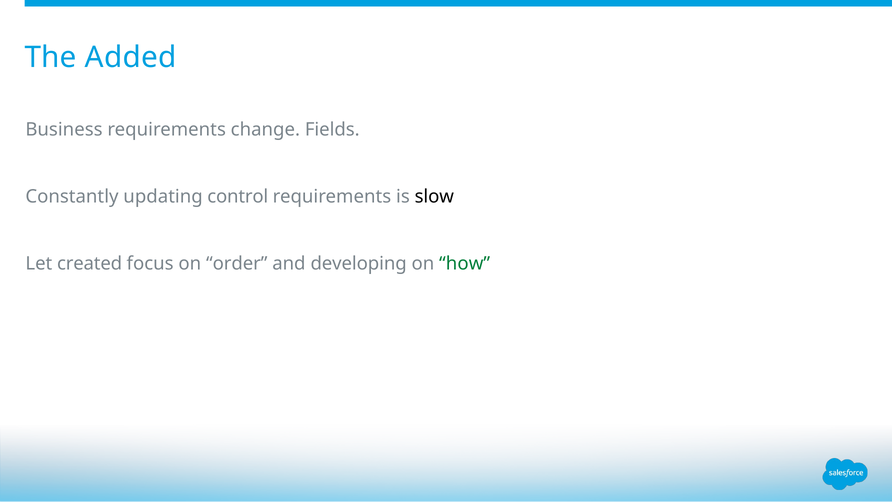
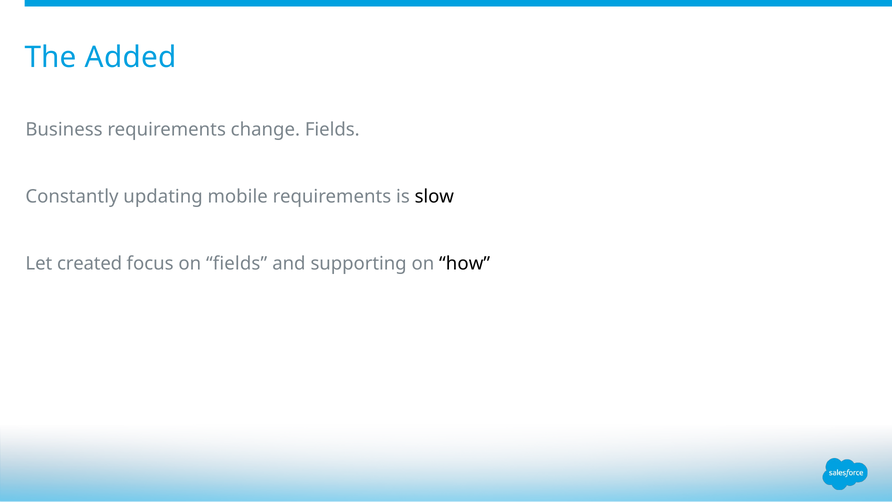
control: control -> mobile (238, 196)
on order: order -> fields (237, 263)
developing: developing -> supporting (359, 263)
how colour: green -> black (465, 263)
